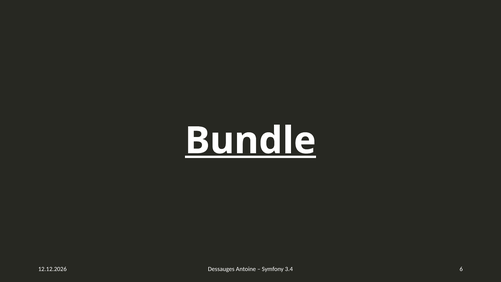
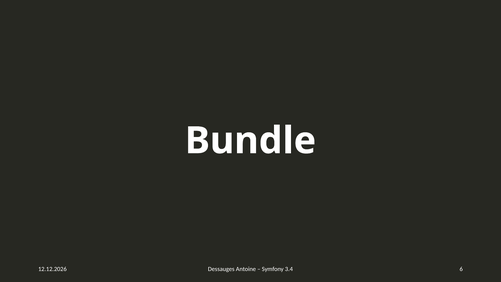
Bundle underline: present -> none (251, 141)
